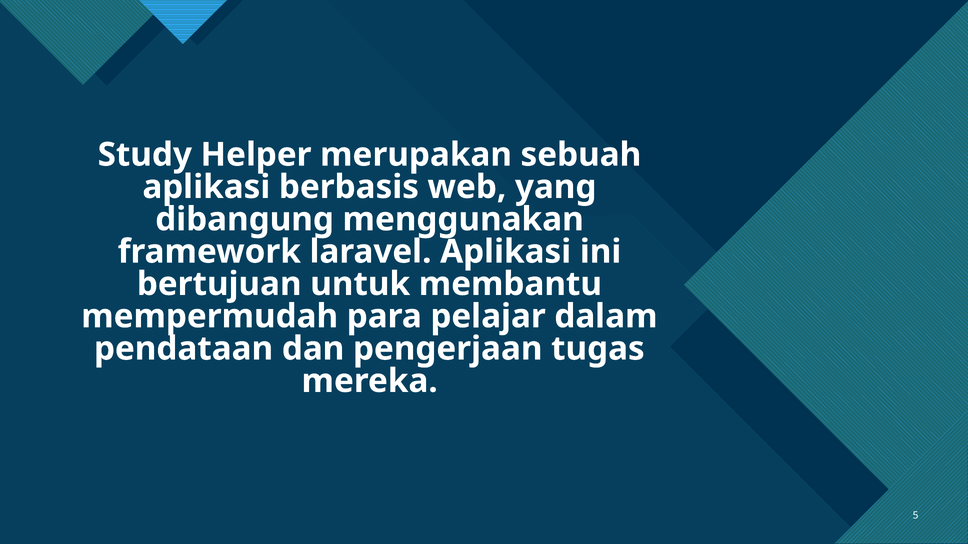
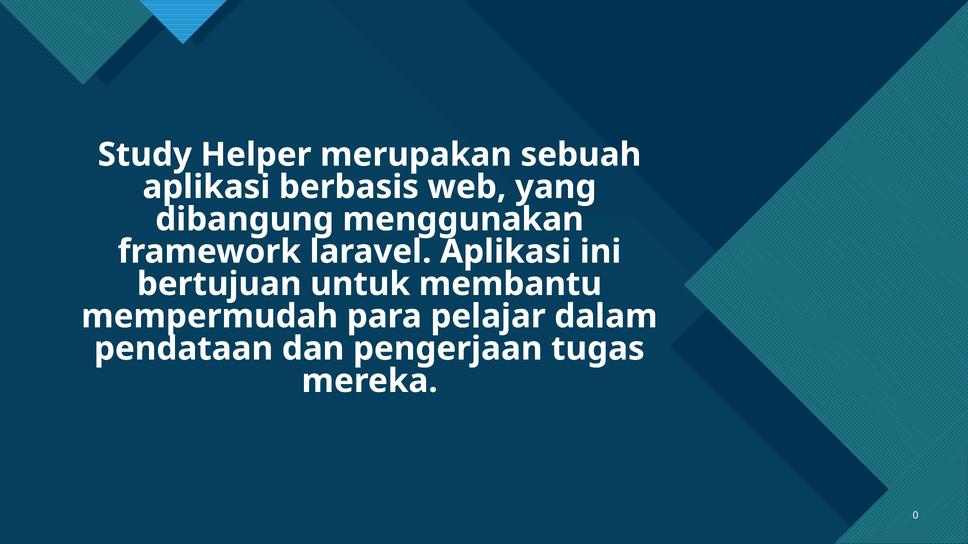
5: 5 -> 0 (916, 516)
